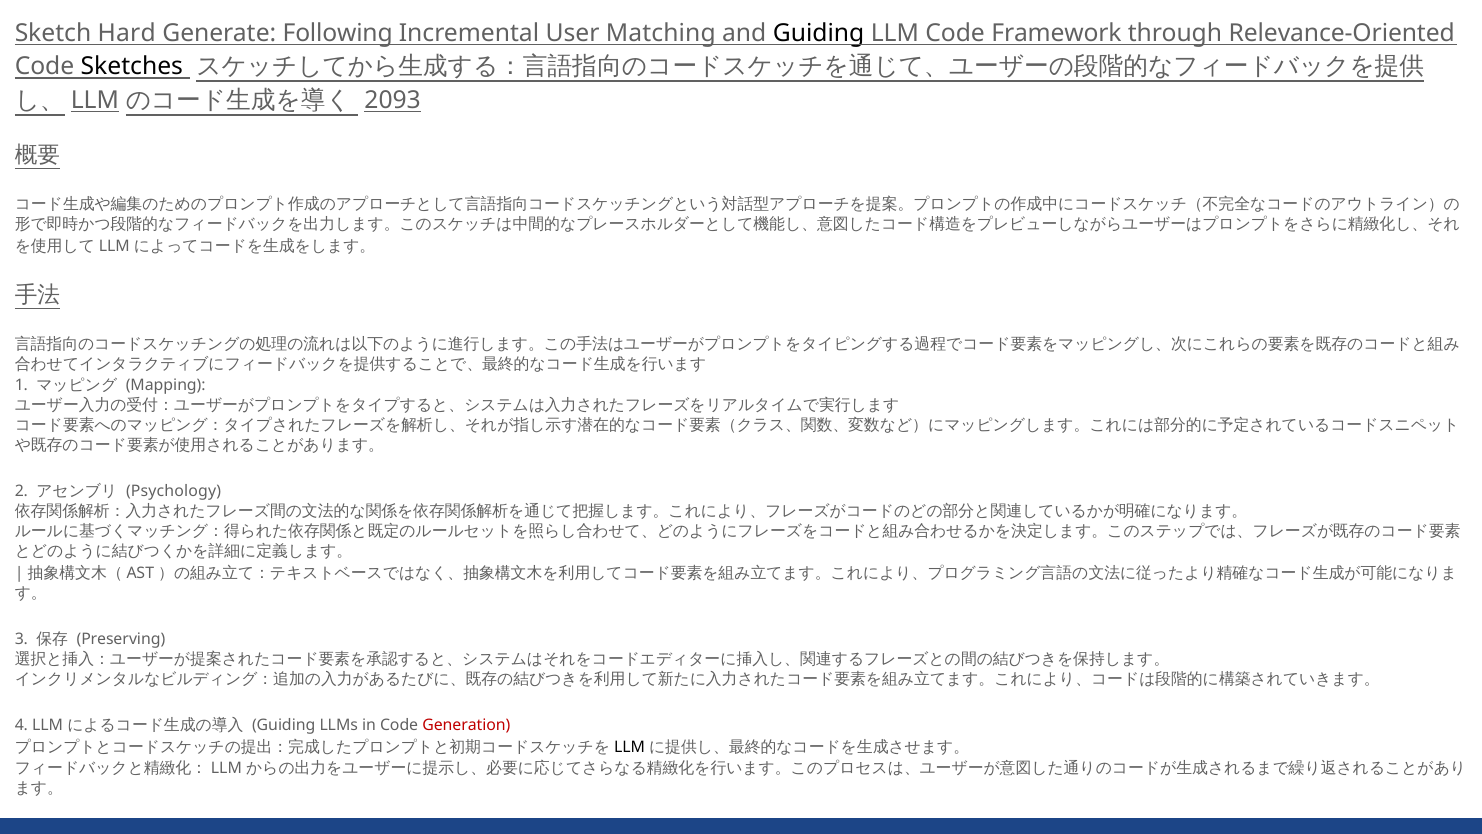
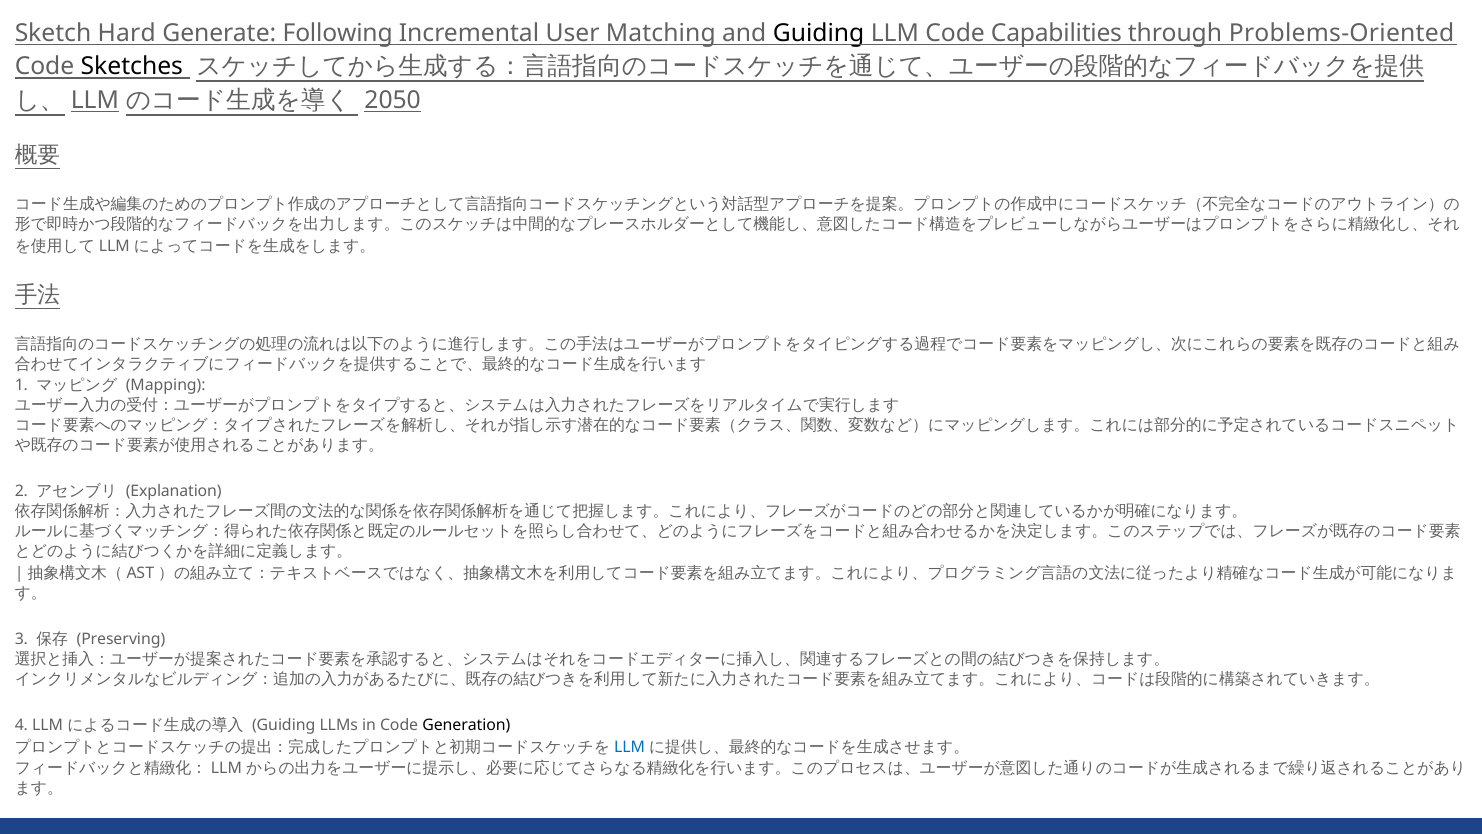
Framework: Framework -> Capabilities (1057, 33)
Relevance-Oriented: Relevance-Oriented -> Problems-Oriented (1342, 33)
2093: 2093 -> 2050 (393, 101)
Psychology: Psychology -> Explanation (174, 491)
Generation colour: red -> black (466, 725)
LLM colour: black -> blue (630, 747)
